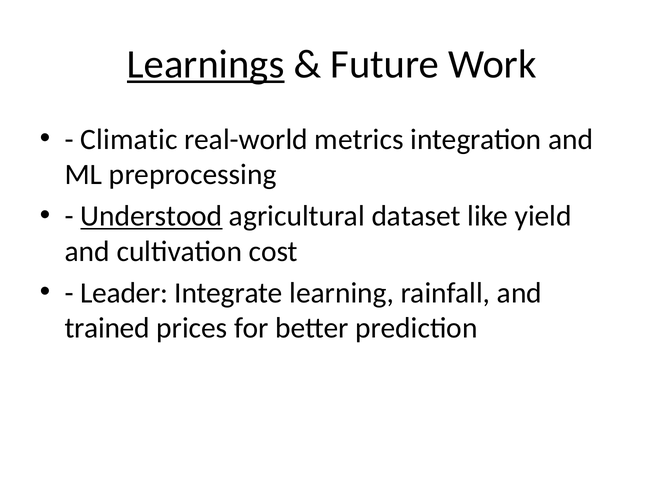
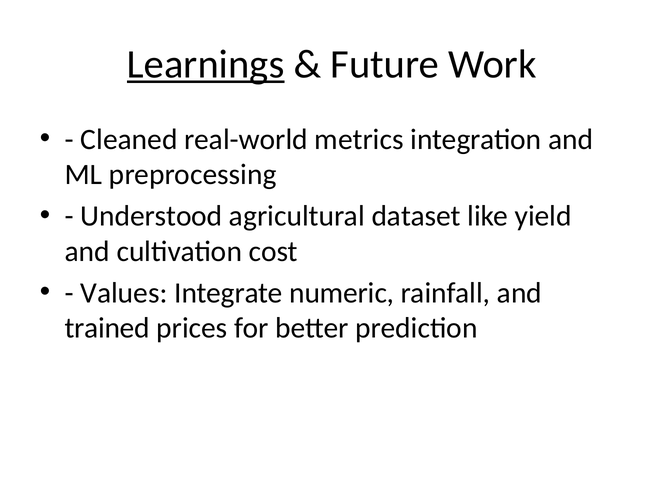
Climatic: Climatic -> Cleaned (129, 139)
Understood underline: present -> none (151, 216)
Leader: Leader -> Values (124, 293)
learning: learning -> numeric (342, 293)
